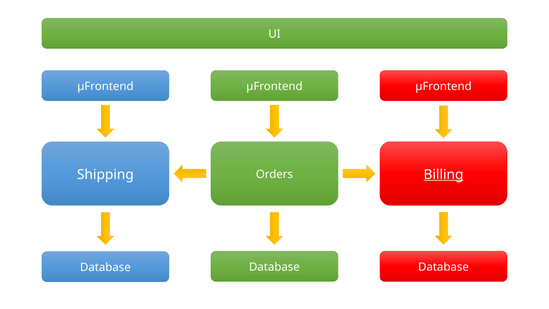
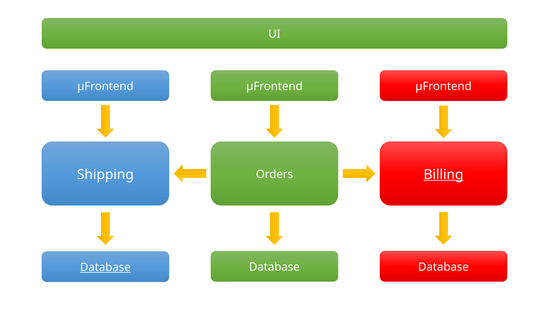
Database underline: none -> present (105, 267)
